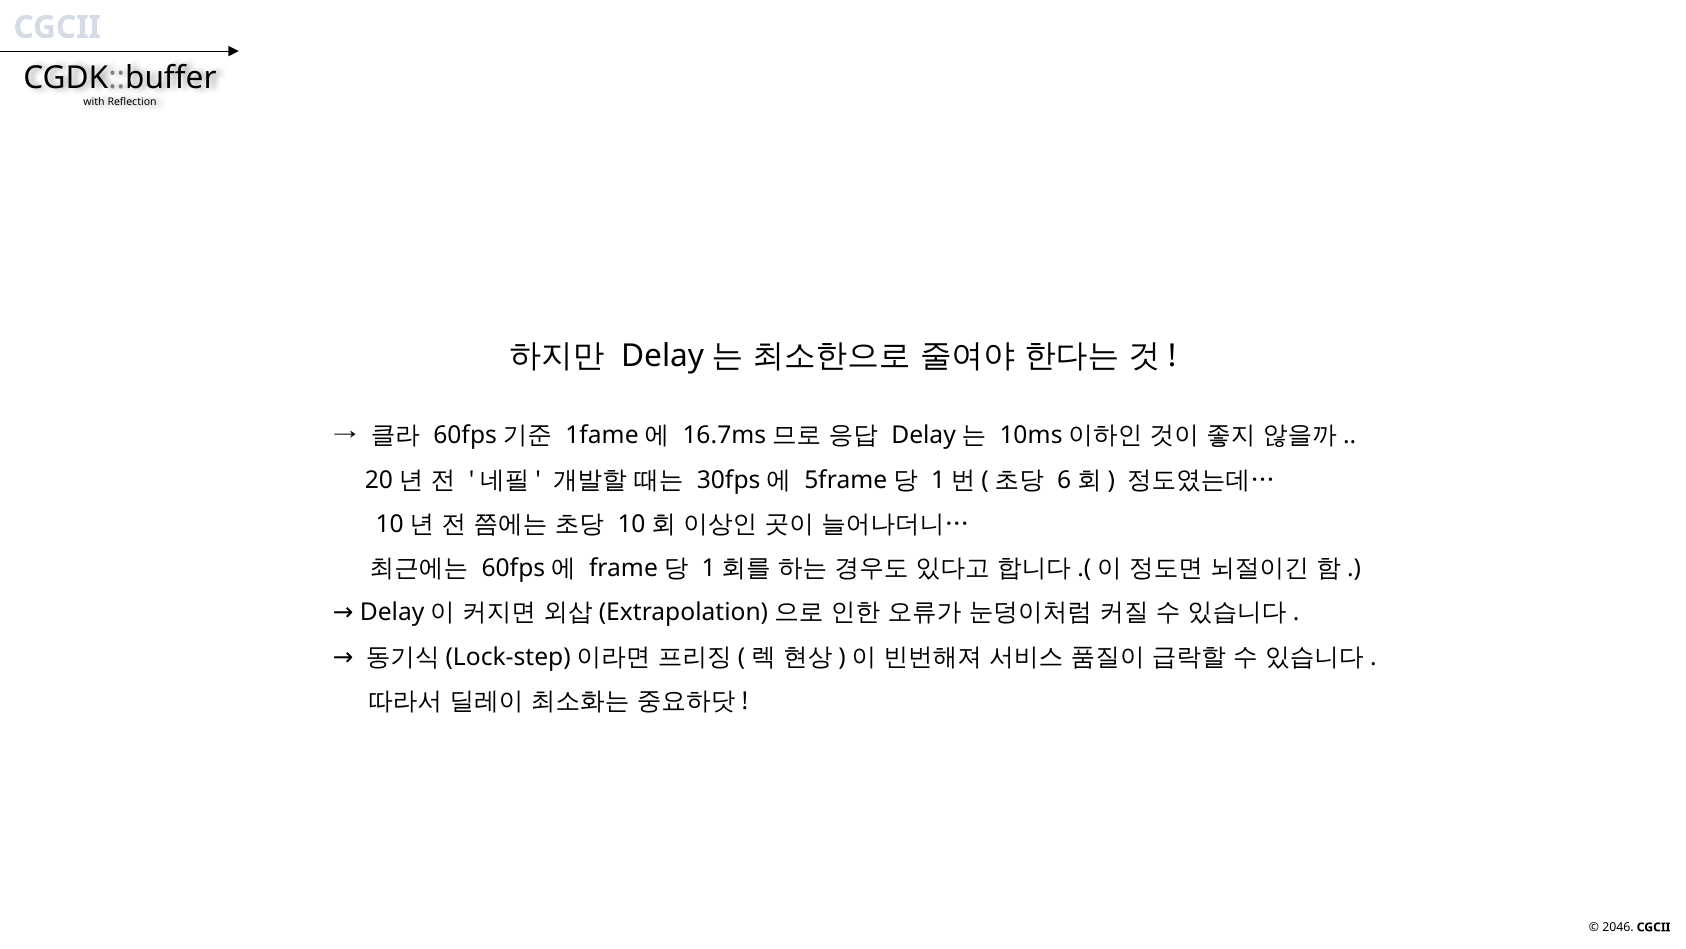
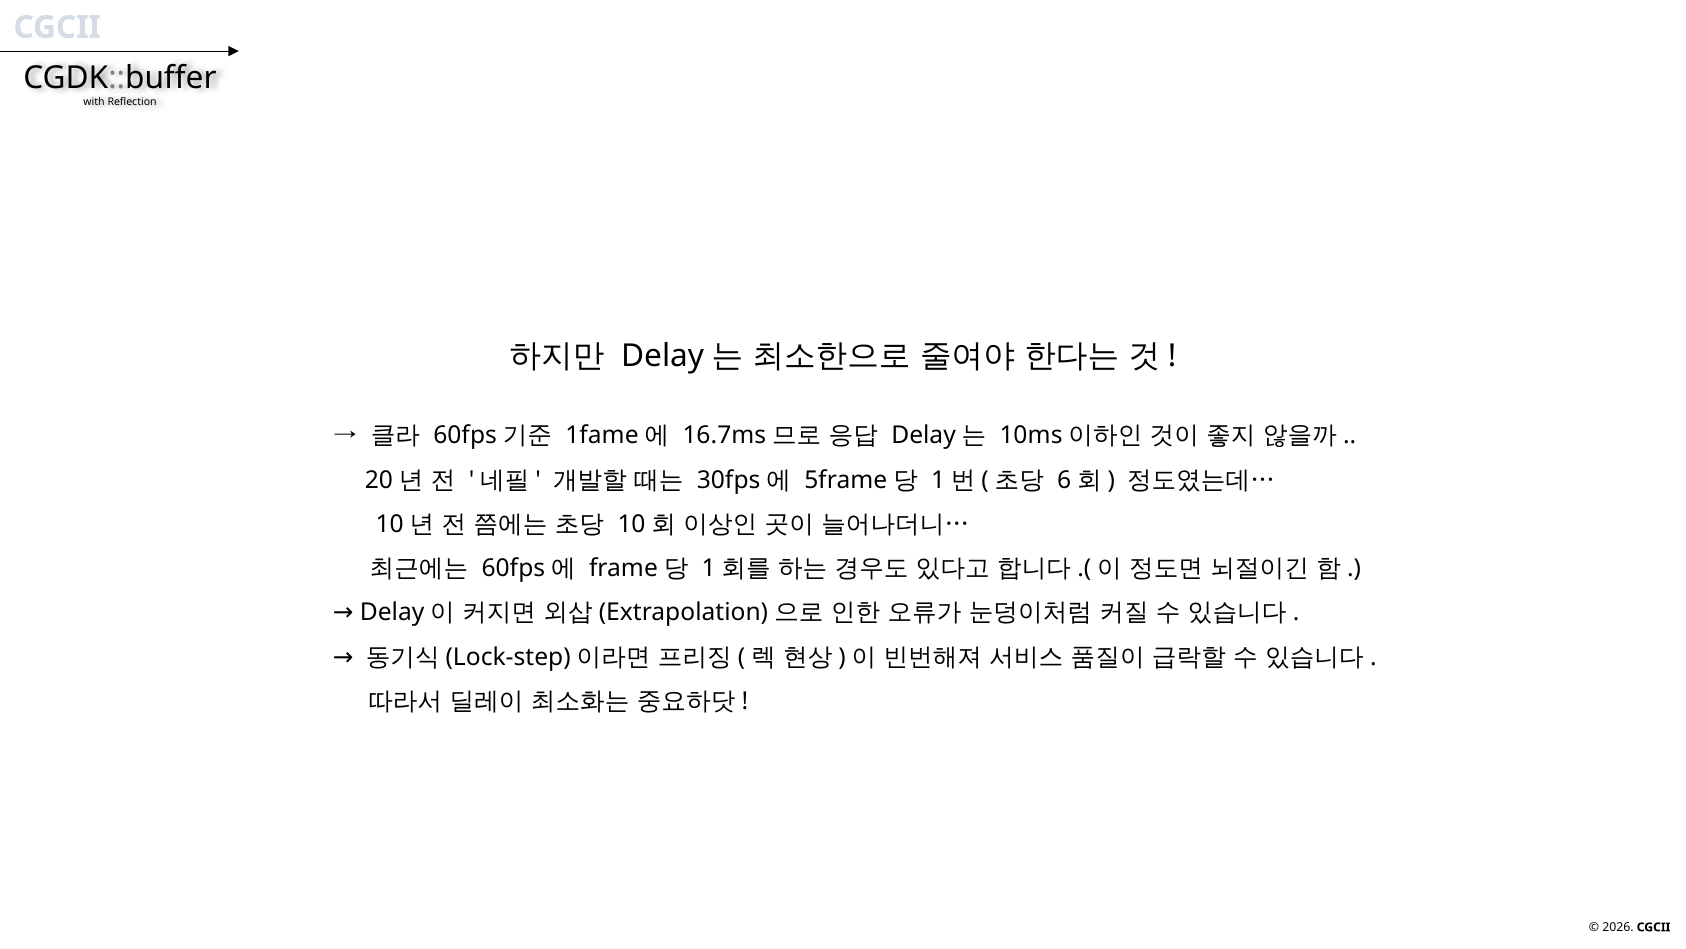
2046: 2046 -> 2026 (1618, 927)
